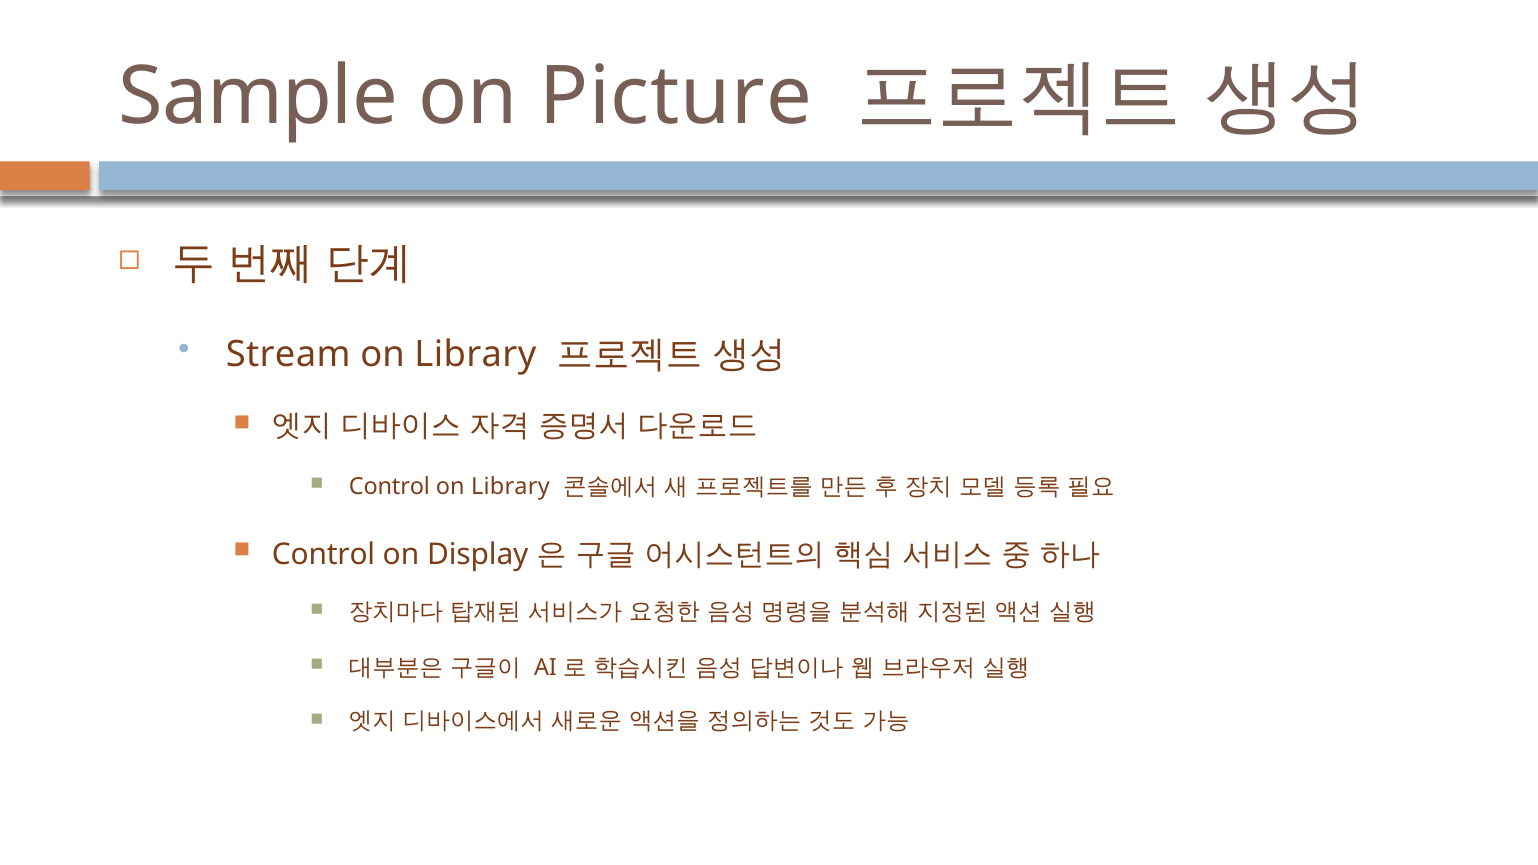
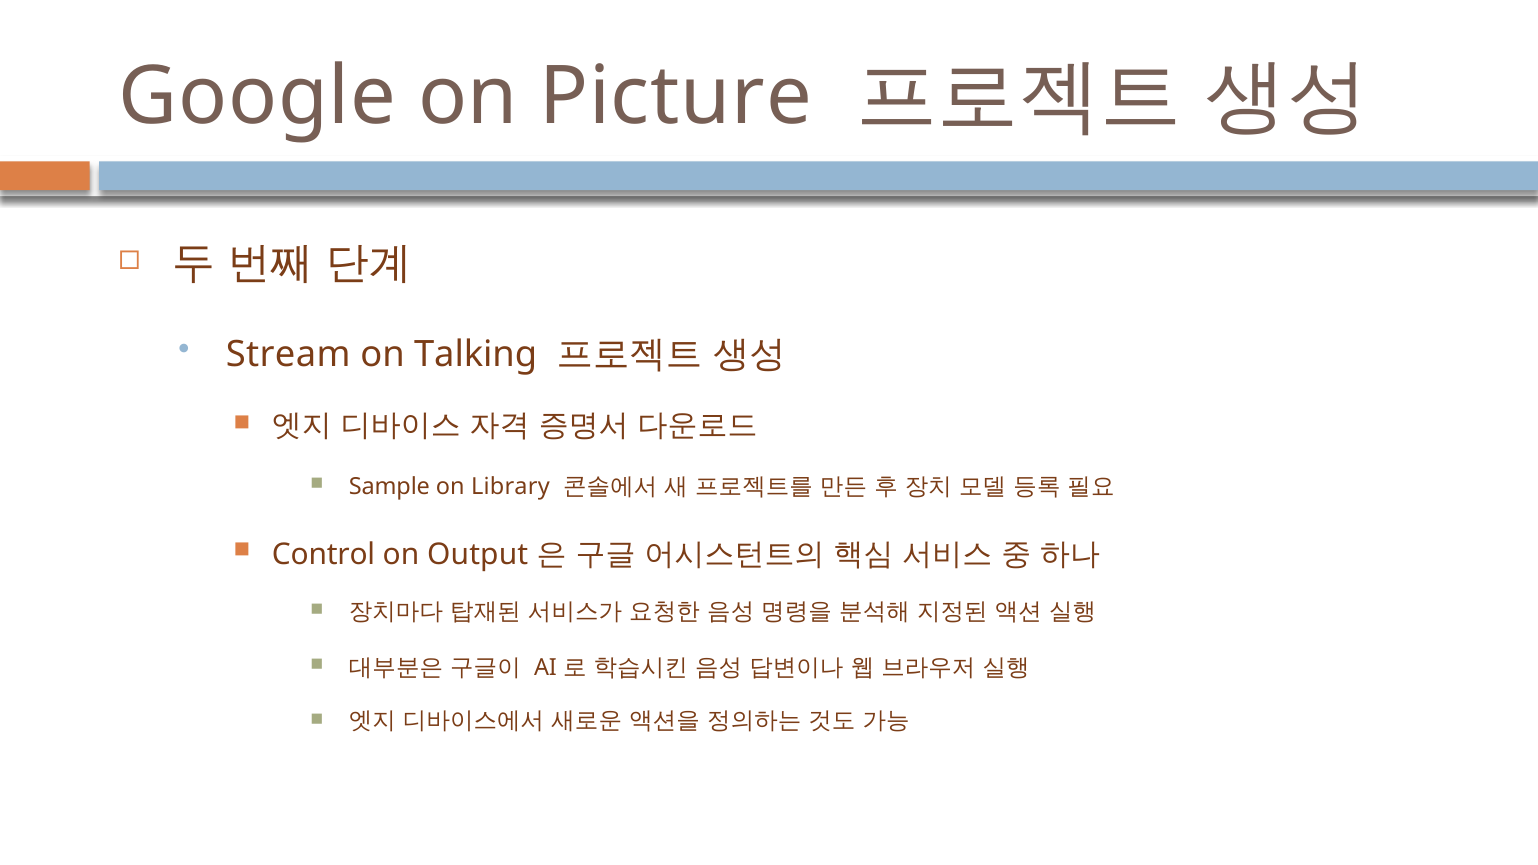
Sample: Sample -> Google (257, 96)
Library: Library -> Talking (476, 354)
Control: Control -> Sample (389, 486)
Display: Display -> Output (478, 554)
